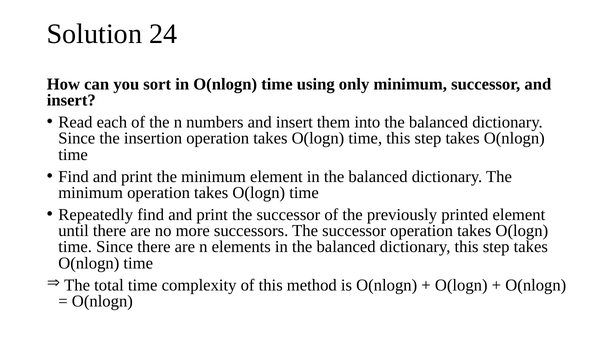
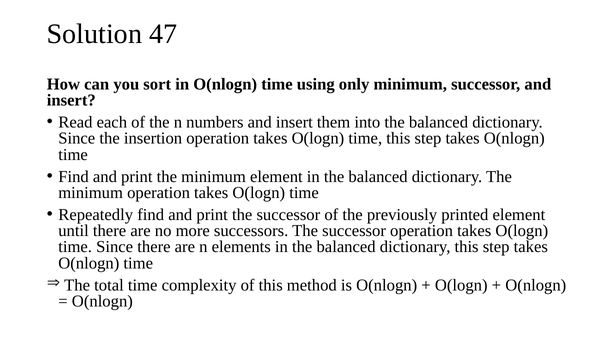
24: 24 -> 47 (163, 34)
